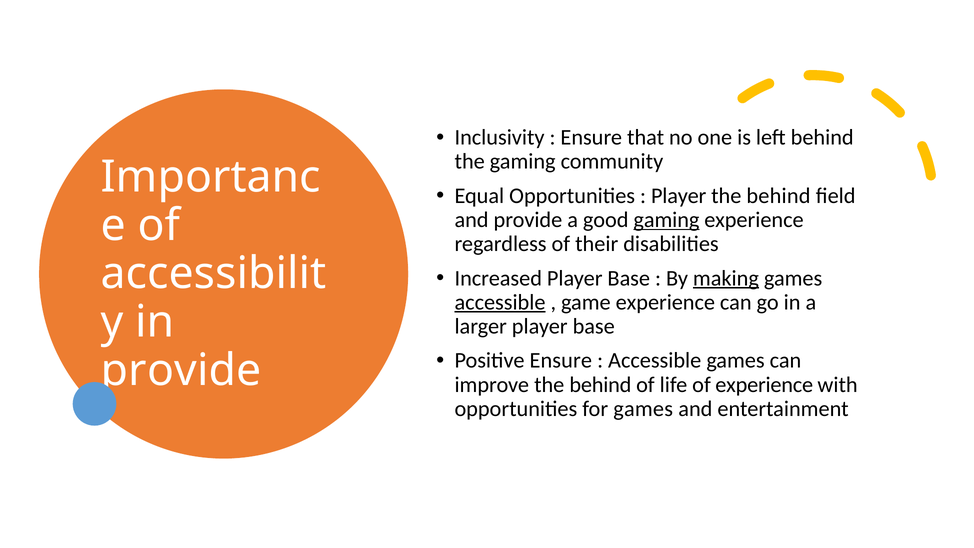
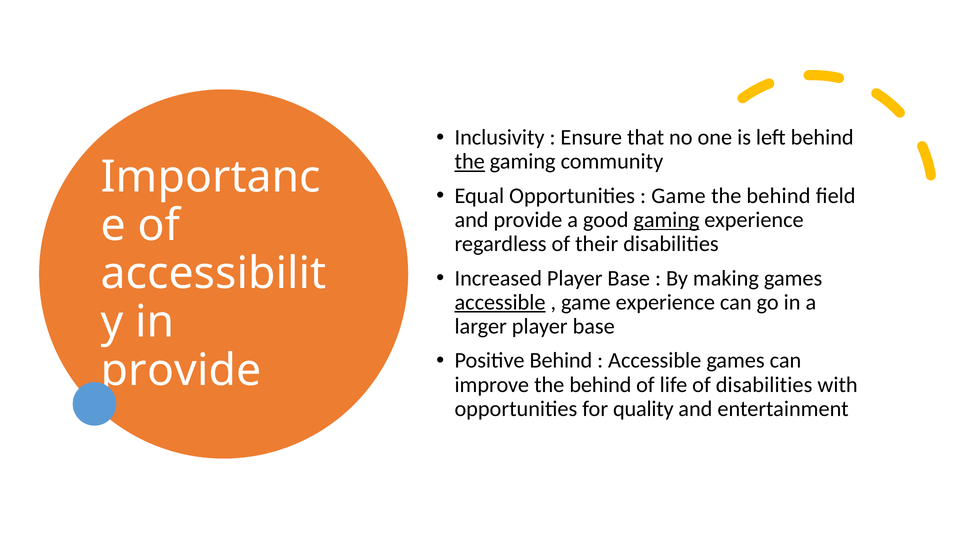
the underline: none -> present (470, 162)
Player: Player -> Game (678, 196)
making underline: present -> none (726, 278)
Positive Ensure: Ensure -> Behind (561, 360)
of experience: experience -> disabilities (764, 385)
for games: games -> quality (643, 409)
